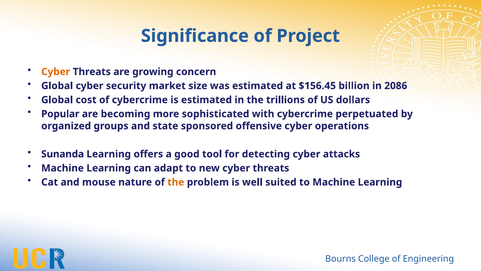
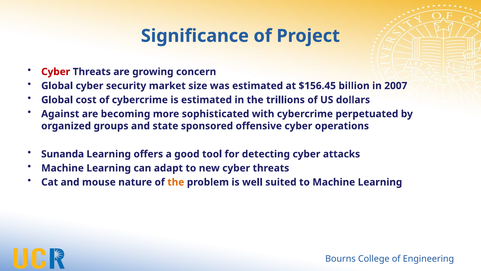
Cyber colour: orange -> red (56, 72)
2086: 2086 -> 2007 (396, 86)
Popular: Popular -> Against (60, 114)
